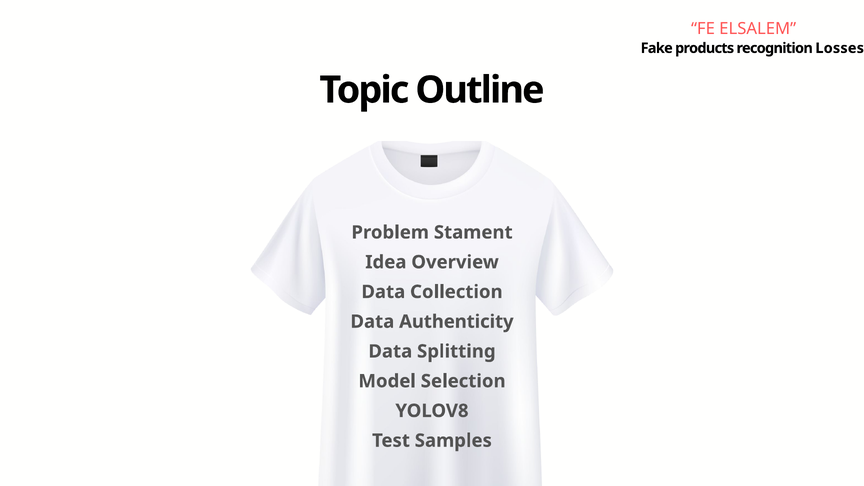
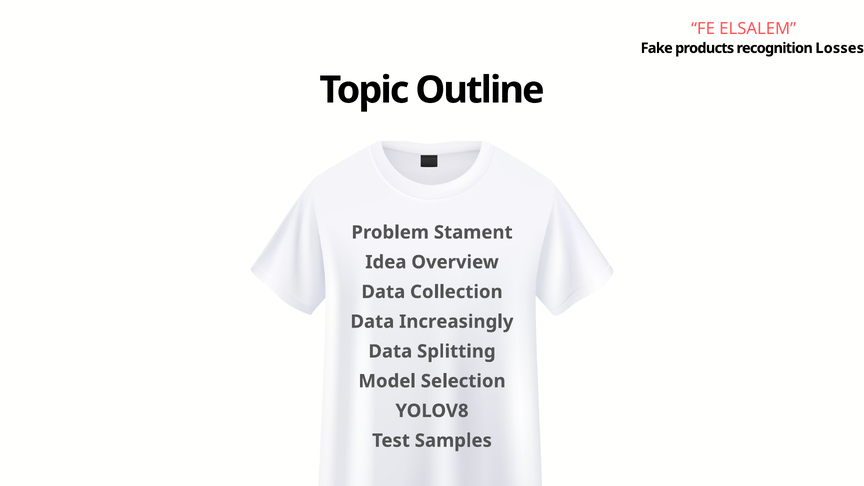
Authenticity: Authenticity -> Increasingly (456, 322)
